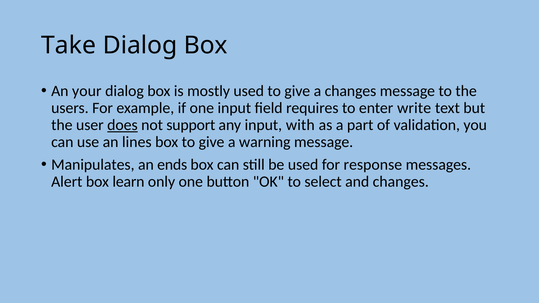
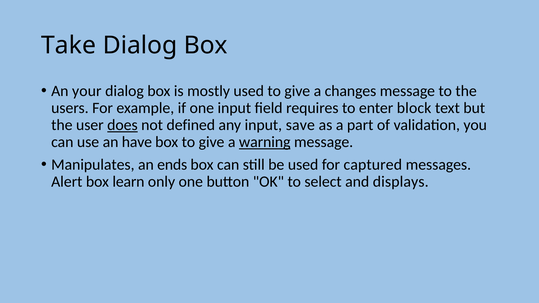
write: write -> block (414, 108)
support: support -> defined (191, 125)
with: with -> save (300, 125)
lines: lines -> have (137, 142)
warning underline: none -> present (265, 142)
response: response -> captured (373, 165)
and changes: changes -> displays (401, 182)
